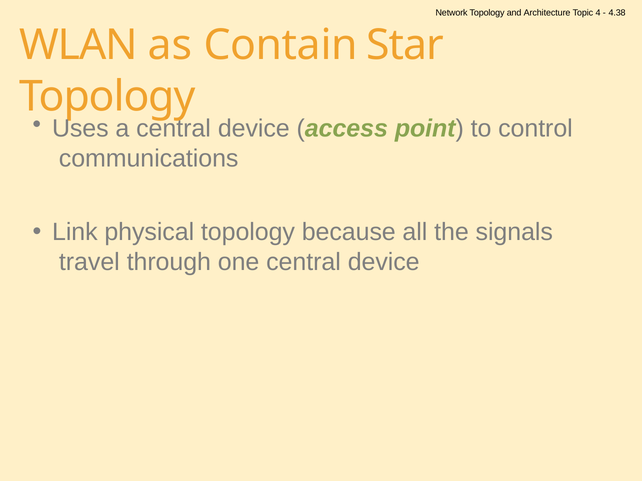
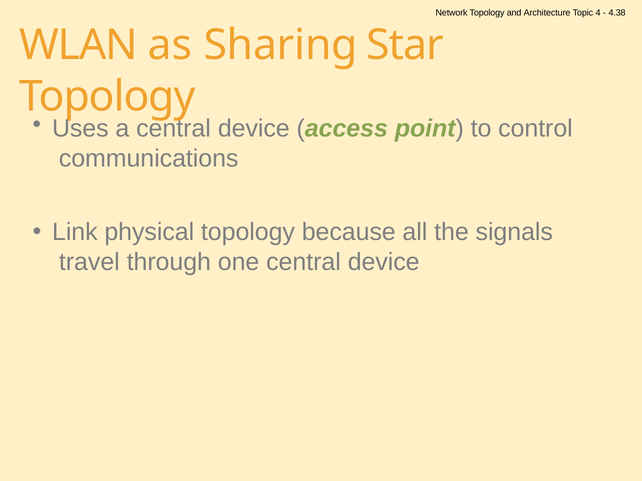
Contain: Contain -> Sharing (281, 45)
